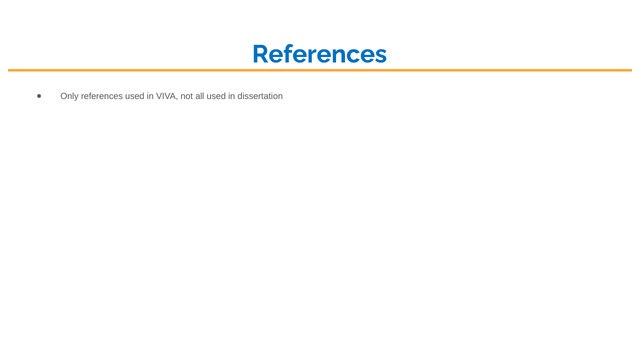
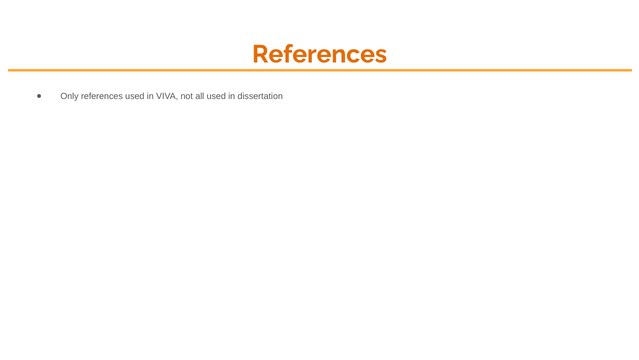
References colour: blue -> orange (320, 54)
